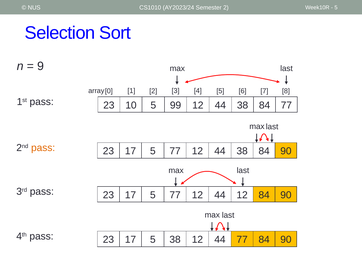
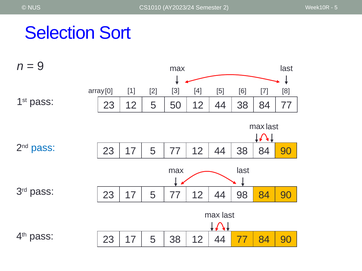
23 10: 10 -> 12 (131, 105)
99: 99 -> 50 (176, 105)
pass colour: orange -> blue (43, 148)
44 12: 12 -> 98 (242, 195)
